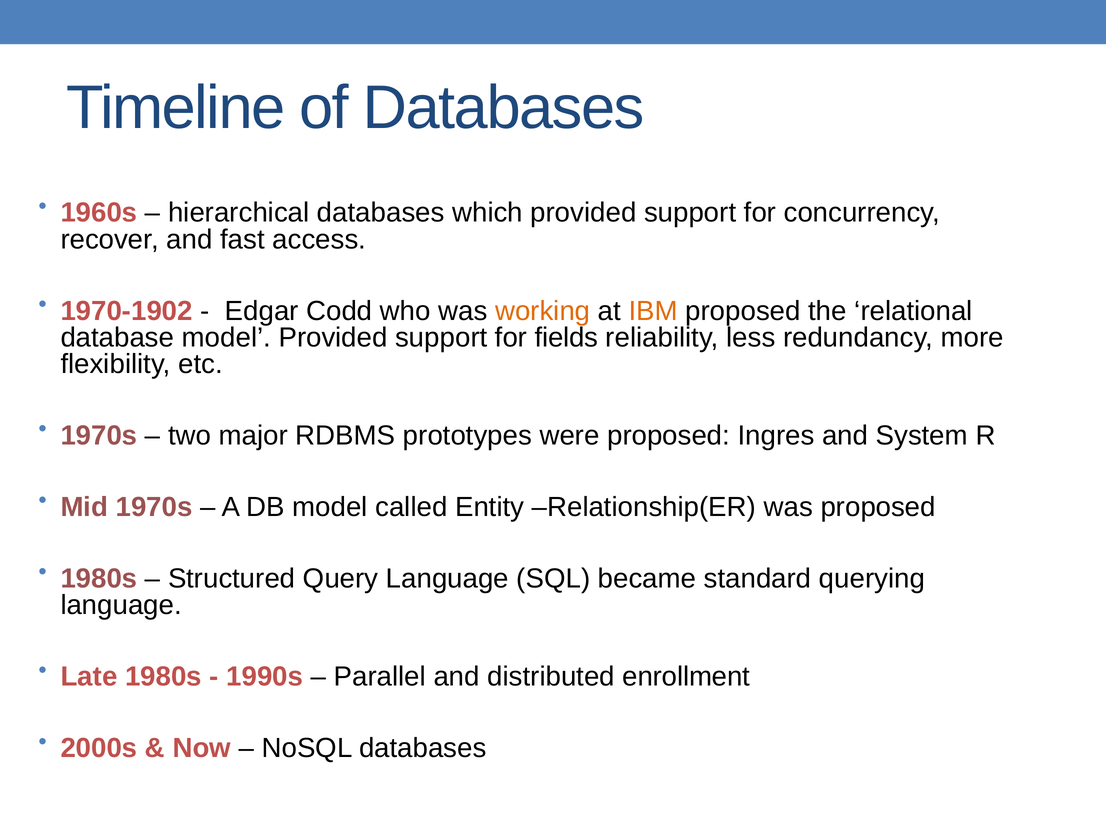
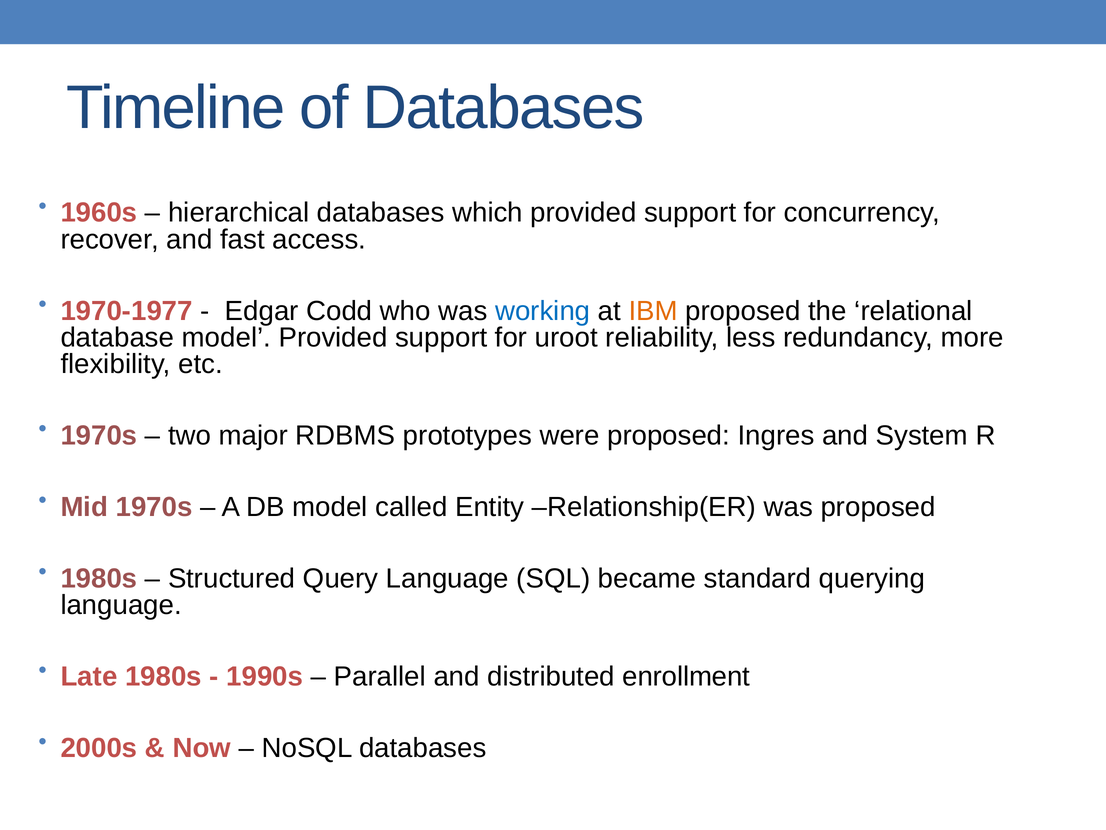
1970-1902: 1970-1902 -> 1970-1977 (127, 311)
working colour: orange -> blue (543, 311)
fields: fields -> uroot (566, 337)
